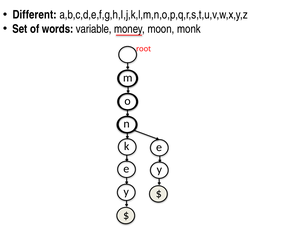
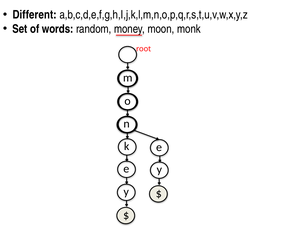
variable: variable -> random (94, 29)
